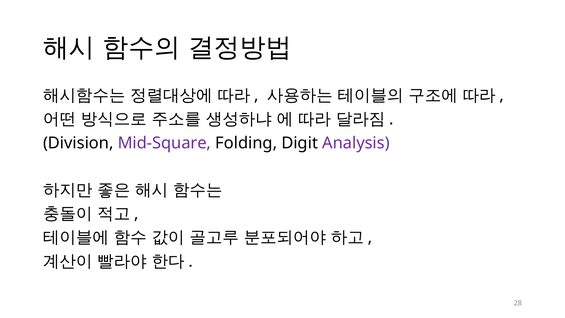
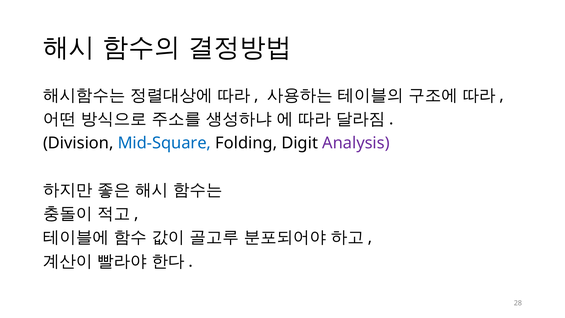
Mid-Square colour: purple -> blue (164, 143)
